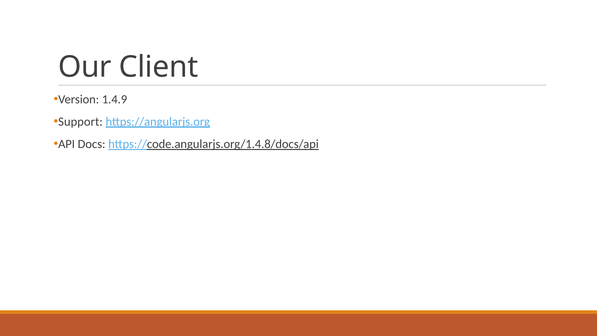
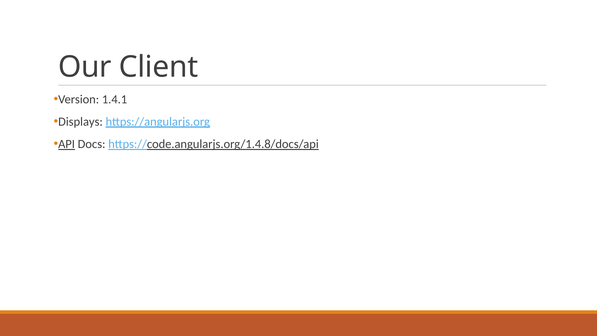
1.4.9: 1.4.9 -> 1.4.1 (115, 99)
Support: Support -> Displays (81, 122)
API underline: none -> present (67, 144)
